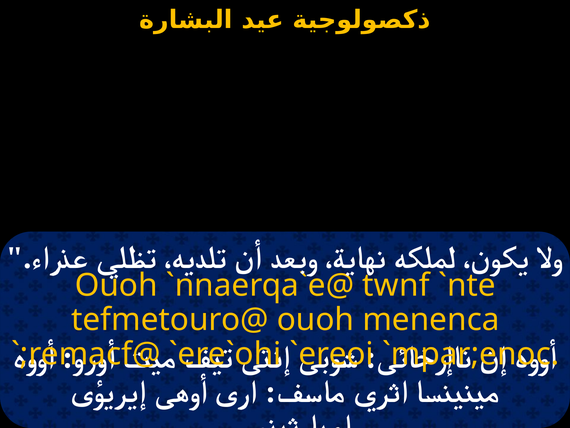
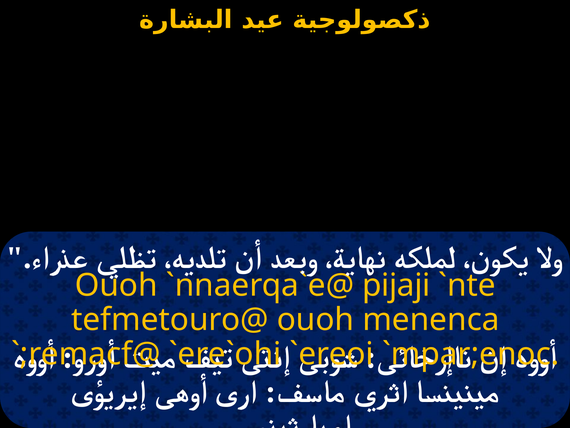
twnf: twnf -> pijaji (396, 285)
